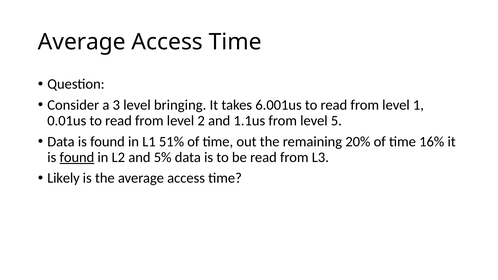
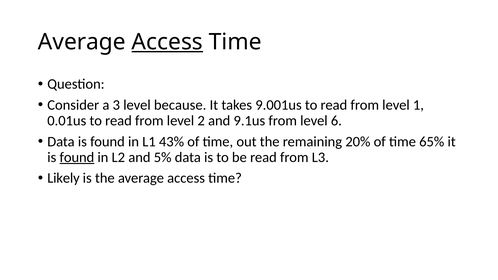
Access underline: none -> present (167, 42)
bringing: bringing -> because (180, 105)
6.001us: 6.001us -> 9.001us (279, 105)
1.1us: 1.1us -> 9.1us (249, 121)
5: 5 -> 6 (336, 121)
51%: 51% -> 43% (171, 142)
16%: 16% -> 65% (432, 142)
